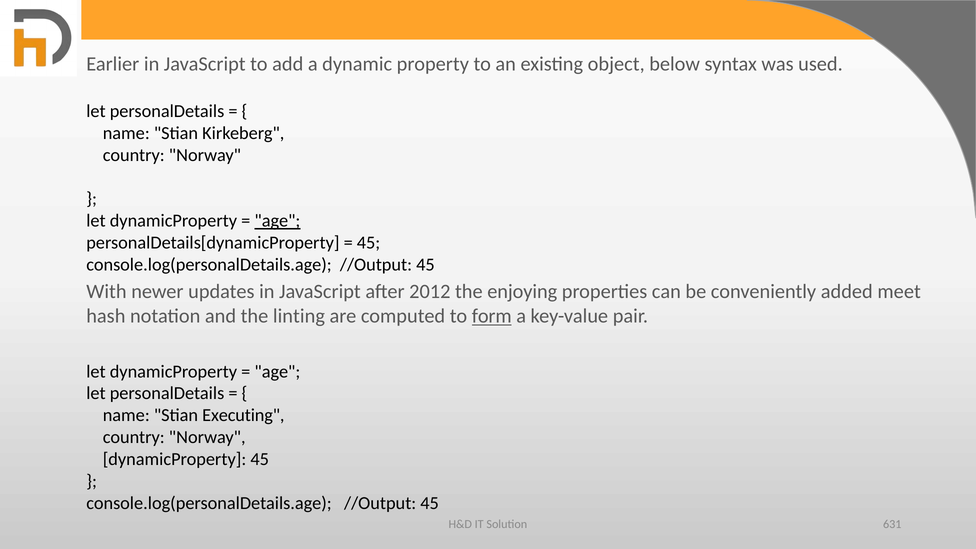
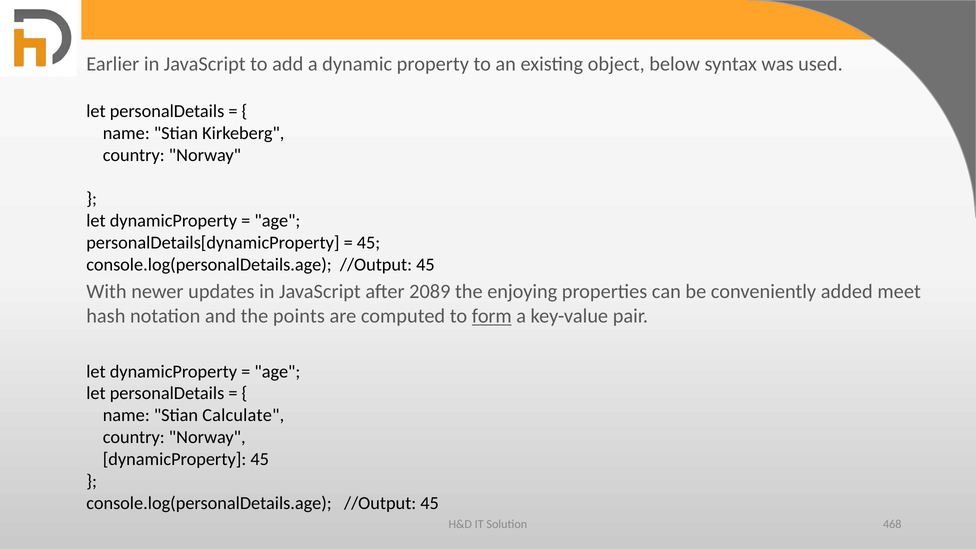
age underline: present -> none (277, 221)
2012: 2012 -> 2089 (430, 292)
linting: linting -> points (299, 316)
Executing: Executing -> Calculate (243, 415)
631: 631 -> 468 (892, 524)
